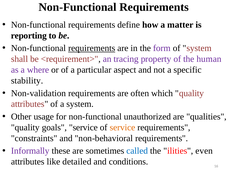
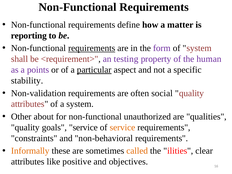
tracing: tracing -> testing (126, 59)
where: where -> points (38, 70)
particular underline: none -> present (94, 70)
which: which -> social (162, 93)
usage: usage -> about (44, 117)
Informally colour: purple -> orange (30, 151)
called colour: blue -> orange (137, 151)
even: even -> clear (204, 151)
detailed: detailed -> positive (77, 162)
conditions: conditions -> objectives (128, 162)
